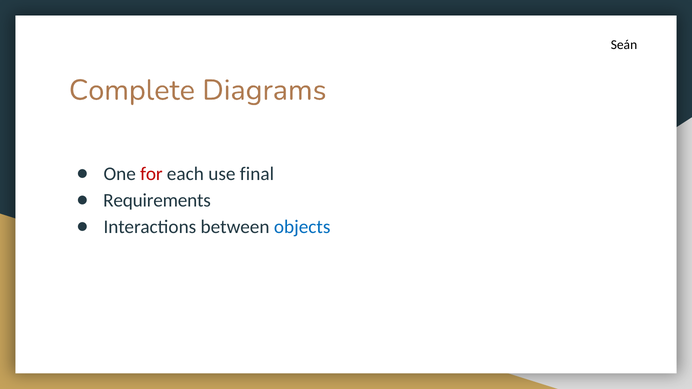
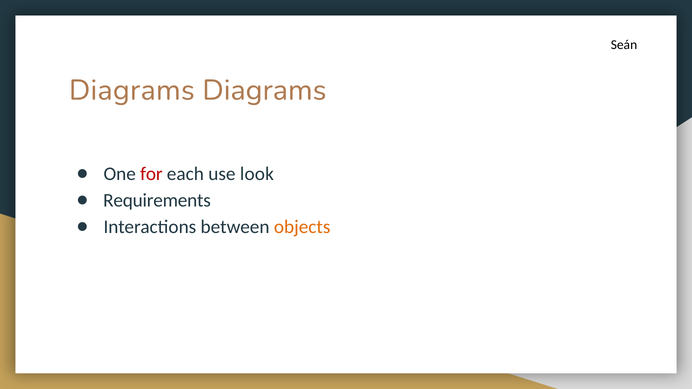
Complete: Complete -> Diagrams (132, 90)
final: final -> look (257, 174)
objects colour: blue -> orange (302, 227)
